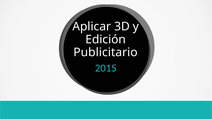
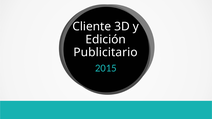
Aplicar: Aplicar -> Cliente (92, 27)
